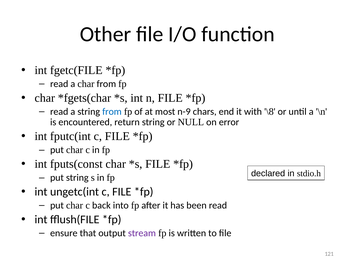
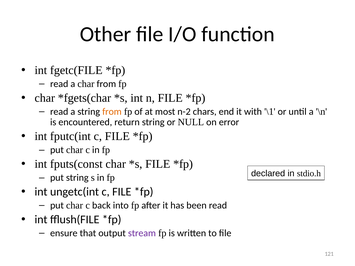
from colour: blue -> orange (112, 112)
n-9: n-9 -> n-2 (184, 112)
\8: \8 -> \1 (270, 112)
